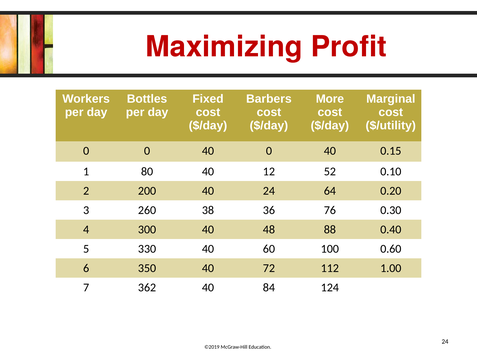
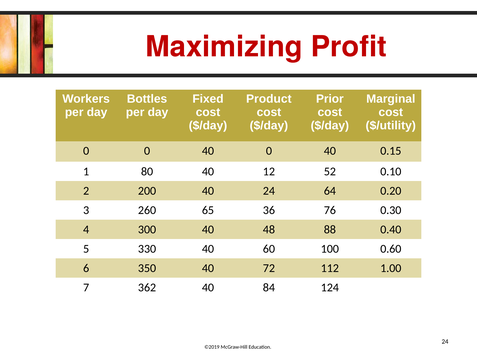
Barbers: Barbers -> Product (269, 99)
More: More -> Prior (330, 99)
38: 38 -> 65 (208, 210)
